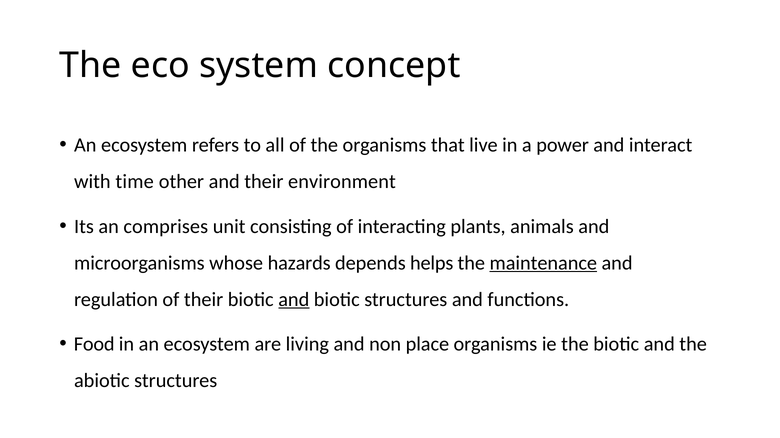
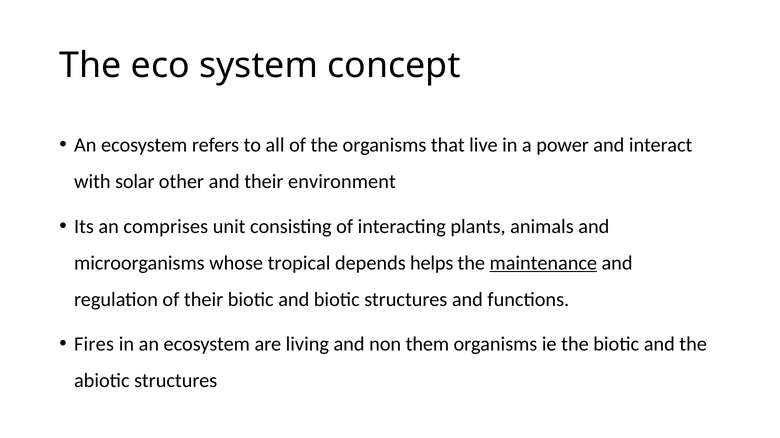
time: time -> solar (135, 182)
hazards: hazards -> tropical (299, 263)
and underline: present -> none (294, 300)
Food: Food -> Fires (94, 345)
place: place -> them (427, 345)
